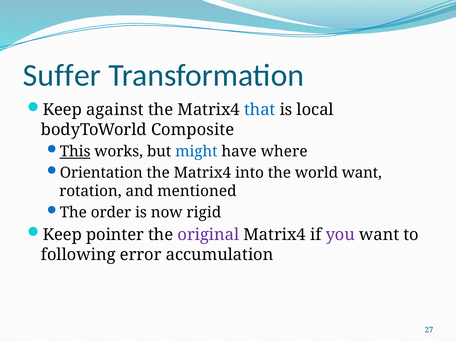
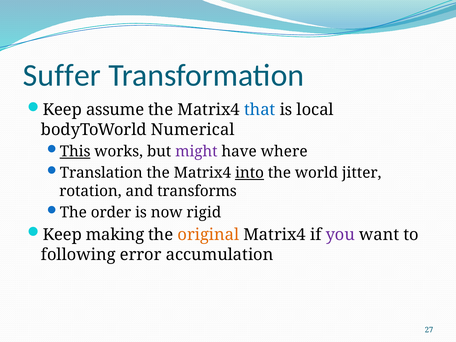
against: against -> assume (115, 110)
Composite: Composite -> Numerical (193, 130)
might colour: blue -> purple (196, 152)
Orientation: Orientation -> Translation (101, 173)
into underline: none -> present (250, 173)
world want: want -> jitter (362, 173)
mentioned: mentioned -> transforms (197, 191)
pointer: pointer -> making (115, 235)
original colour: purple -> orange (208, 235)
